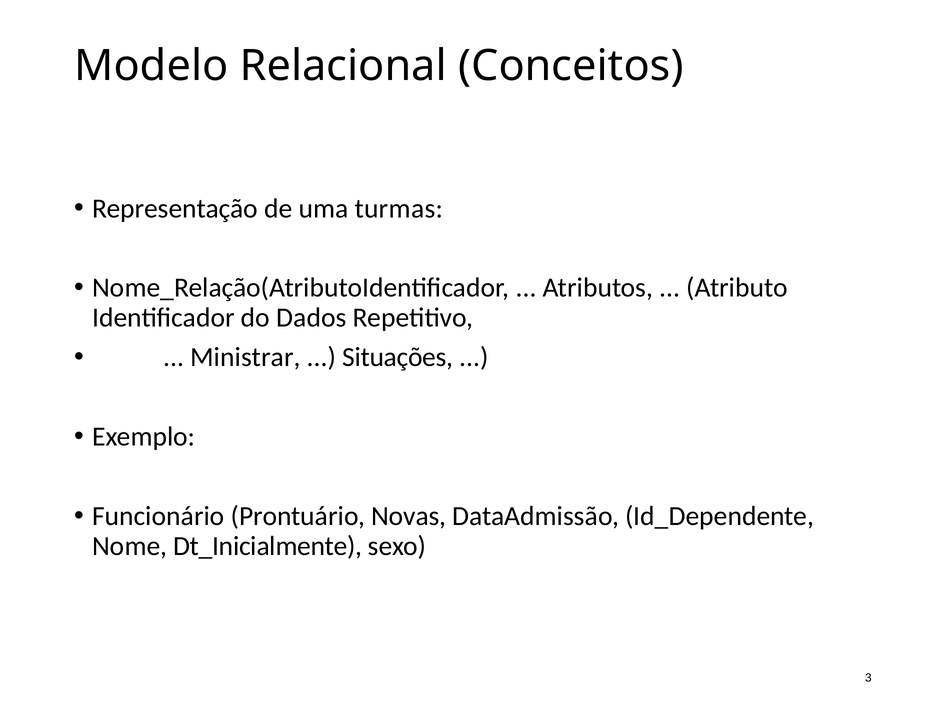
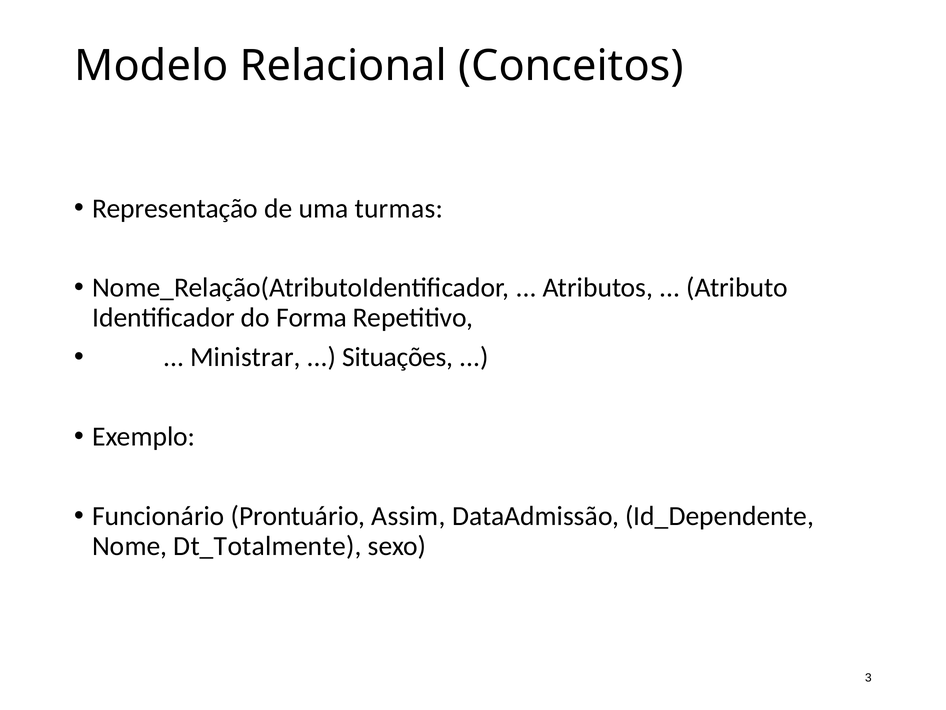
Dados: Dados -> Forma (312, 317)
Novas: Novas -> Assim (409, 516)
Dt_Inicialmente: Dt_Inicialmente -> Dt_Totalmente (267, 546)
